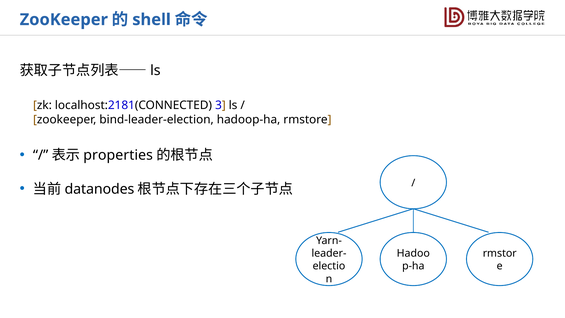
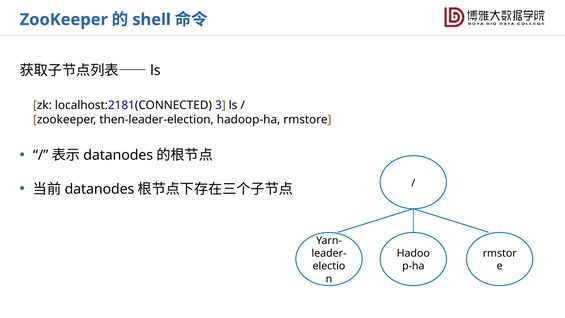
bind-leader-election: bind-leader-election -> then-leader-election (157, 119)
properties: properties -> datanodes (118, 155)
